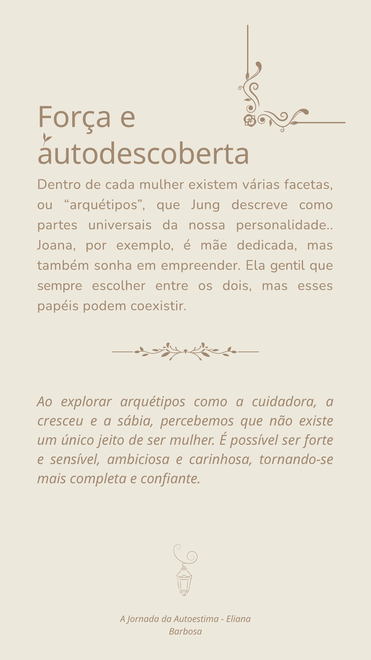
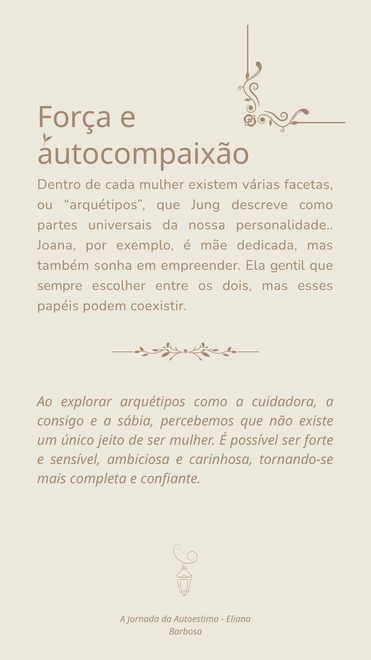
autodescoberta: autodescoberta -> autocompaixão (144, 154)
cresceu: cresceu -> consigo (61, 421)
